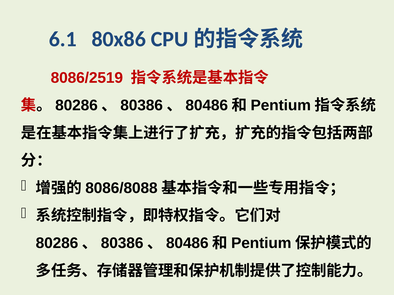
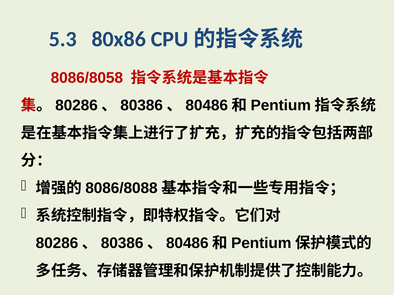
6.1: 6.1 -> 5.3 (63, 39)
8086/2519: 8086/2519 -> 8086/8058 (87, 78)
